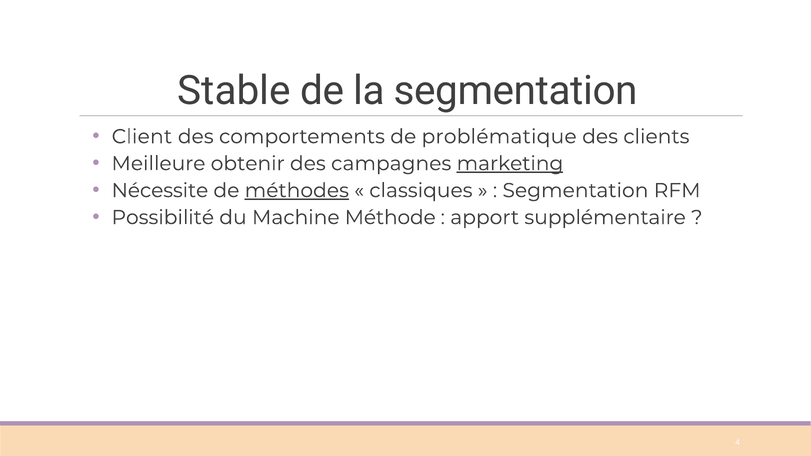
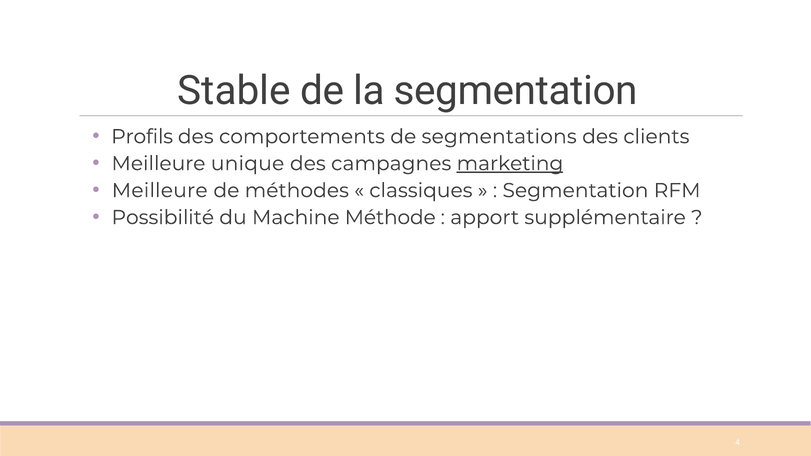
Client: Client -> Profils (142, 137)
problématique: problématique -> segmentations (499, 137)
obtenir: obtenir -> unique (248, 164)
Nécessite: Nécessite -> Meilleure (160, 191)
méthodes underline: present -> none (297, 191)
